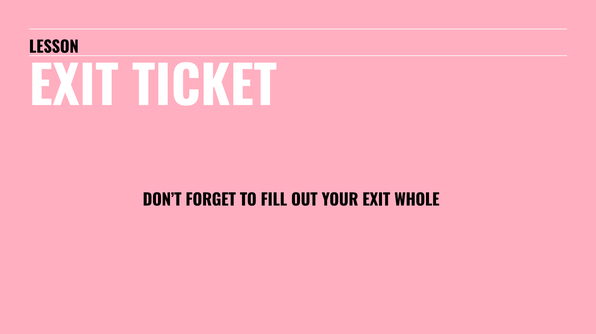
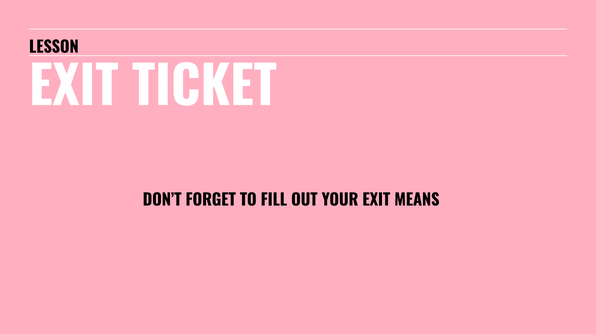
WHOLE: WHOLE -> MEANS (417, 201)
